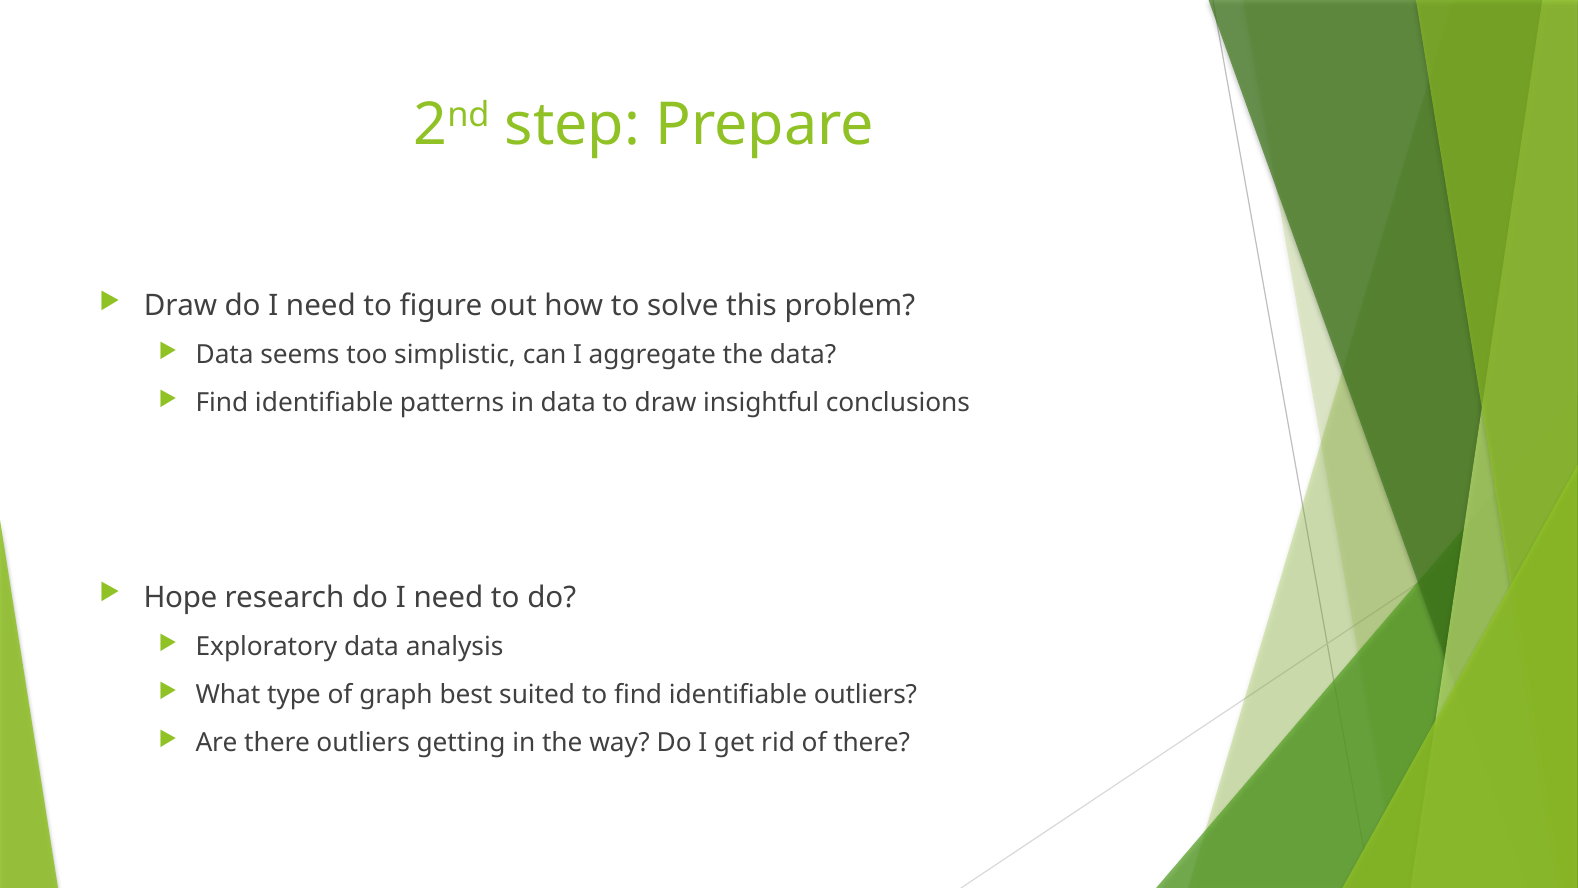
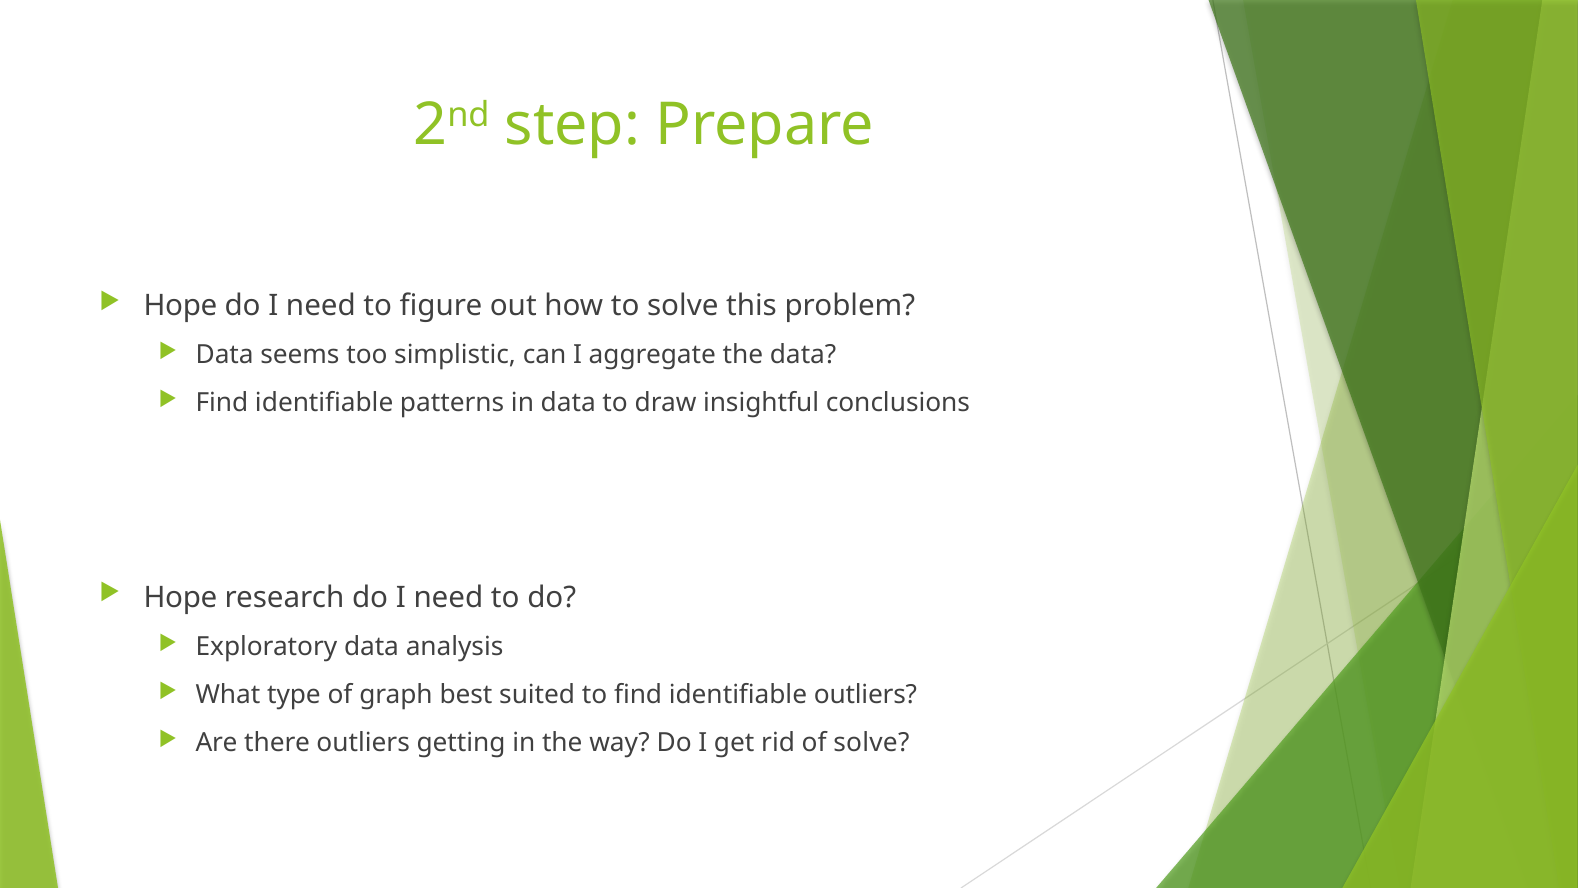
Draw: Draw -> Hope (181, 305)
of there: there -> solve (871, 743)
